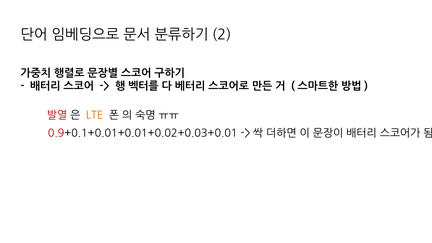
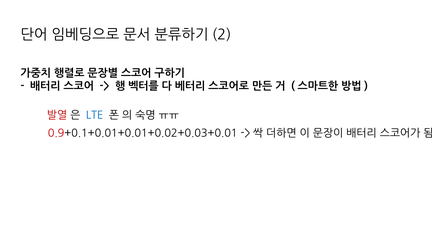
LTE colour: orange -> blue (95, 115)
